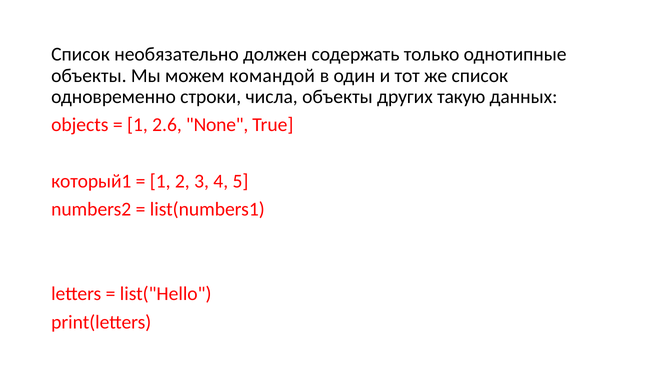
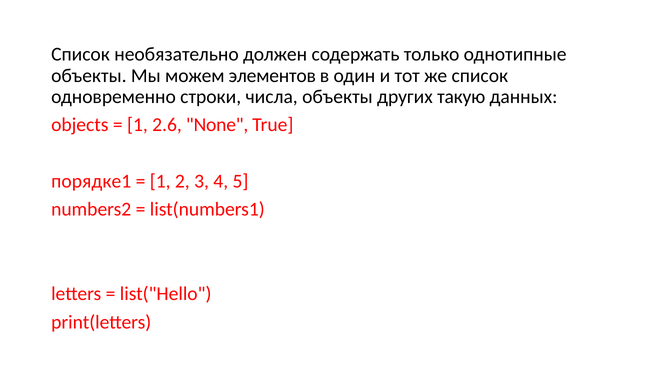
командой: командой -> элементов (272, 76)
который1: который1 -> порядке1 (91, 181)
